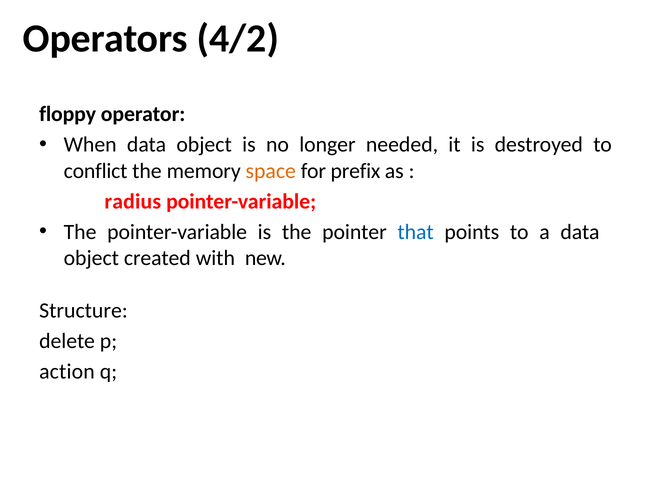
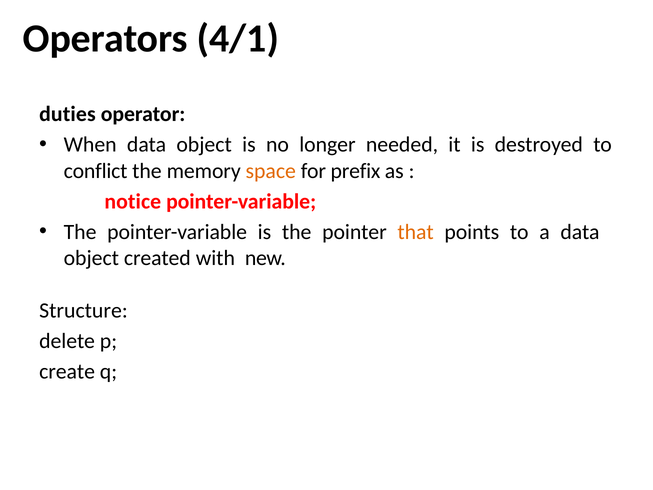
4/2: 4/2 -> 4/1 (238, 39)
floppy: floppy -> duties (67, 114)
radius: radius -> notice (133, 201)
that colour: blue -> orange (416, 232)
action: action -> create (67, 371)
